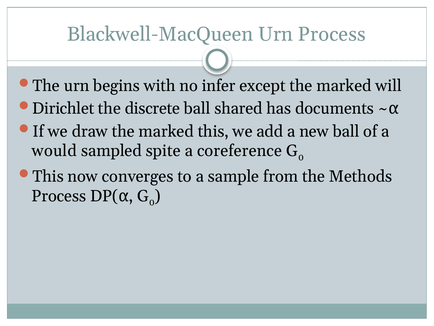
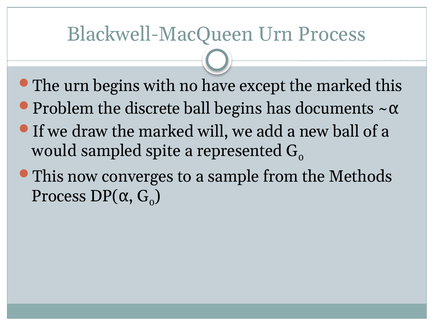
infer: infer -> have (219, 86)
marked will: will -> this (389, 86)
Dirichlet: Dirichlet -> Problem (63, 108)
ball shared: shared -> begins (238, 108)
marked this: this -> will (213, 131)
coreference: coreference -> represented (240, 151)
